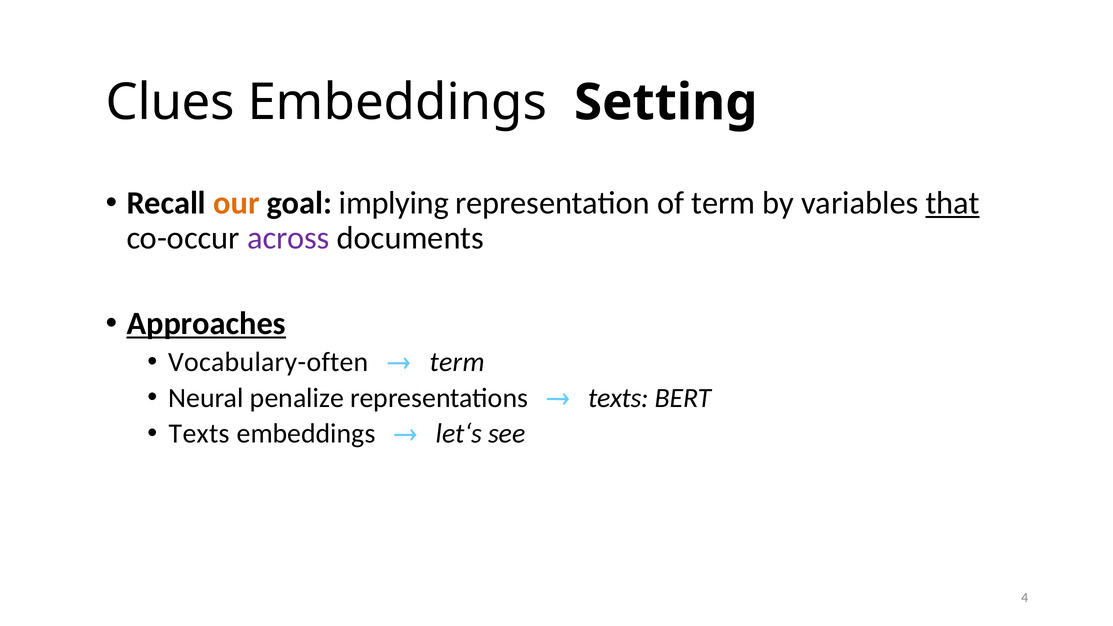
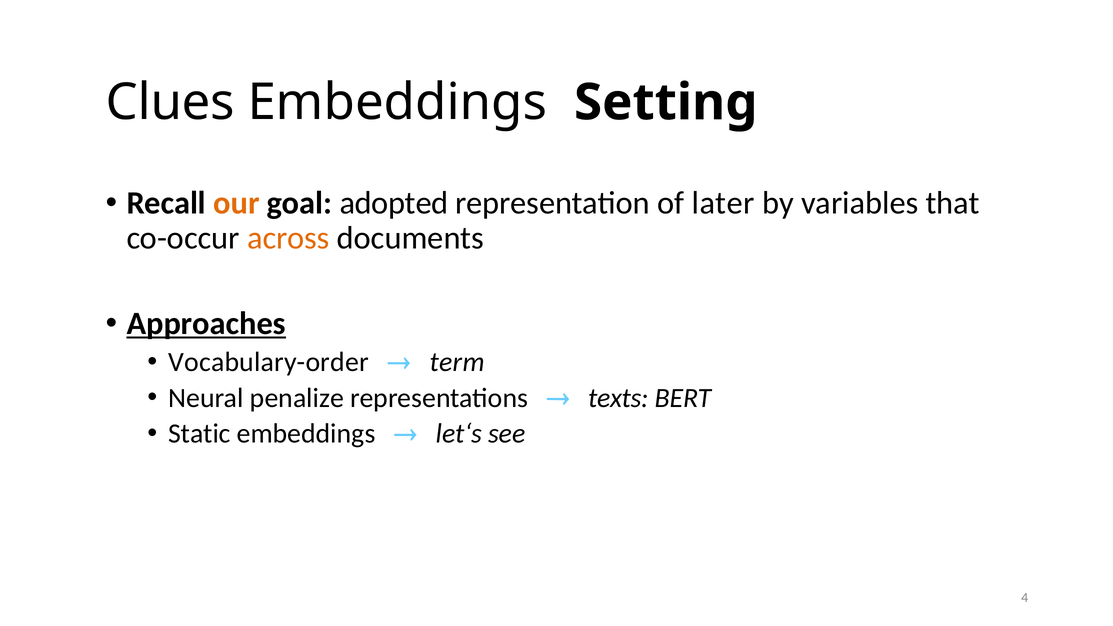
implying: implying -> adopted (394, 203)
of term: term -> later (723, 203)
that underline: present -> none (953, 203)
across colour: purple -> orange (288, 238)
Vocabulary-often: Vocabulary-often -> Vocabulary-order (269, 362)
Texts: Texts -> Static (199, 434)
